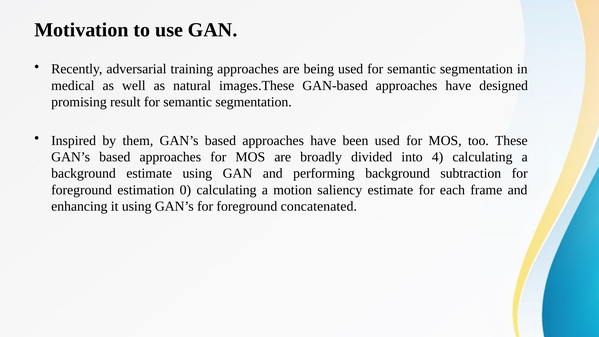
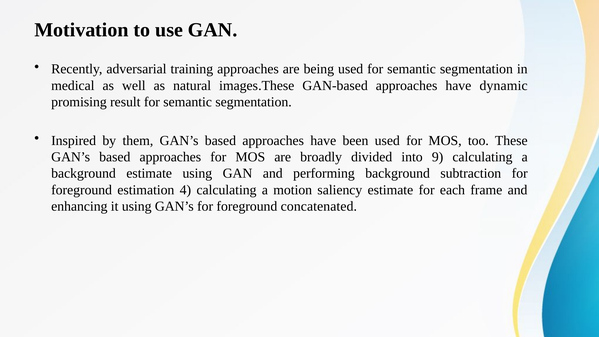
designed: designed -> dynamic (504, 86)
4: 4 -> 9 (438, 157)
0: 0 -> 4 (185, 190)
